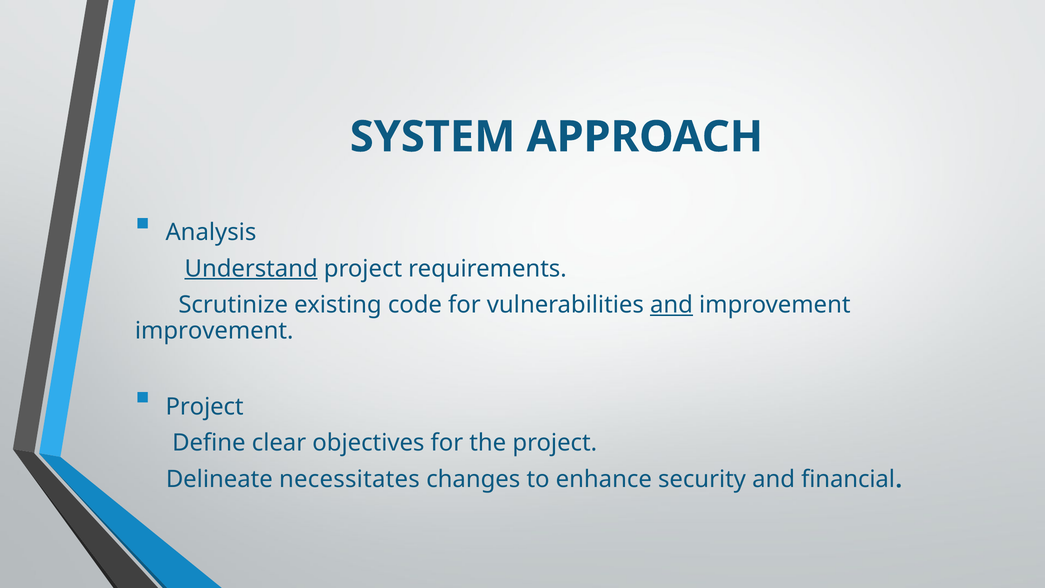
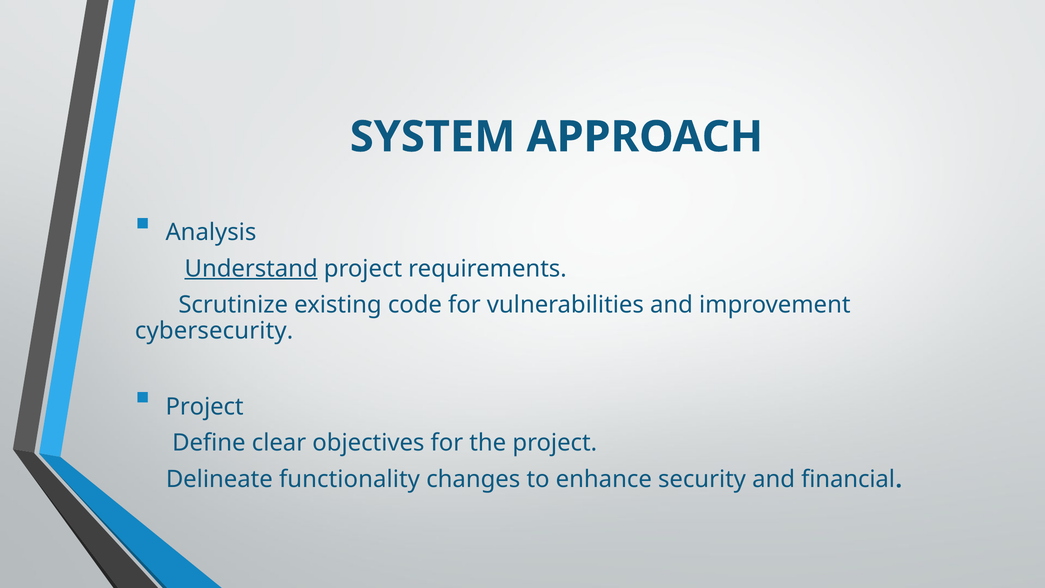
and underline: present -> none (671, 305)
improvement: improvement -> cybersecurity (214, 331)
necessitates: necessitates -> functionality (350, 479)
